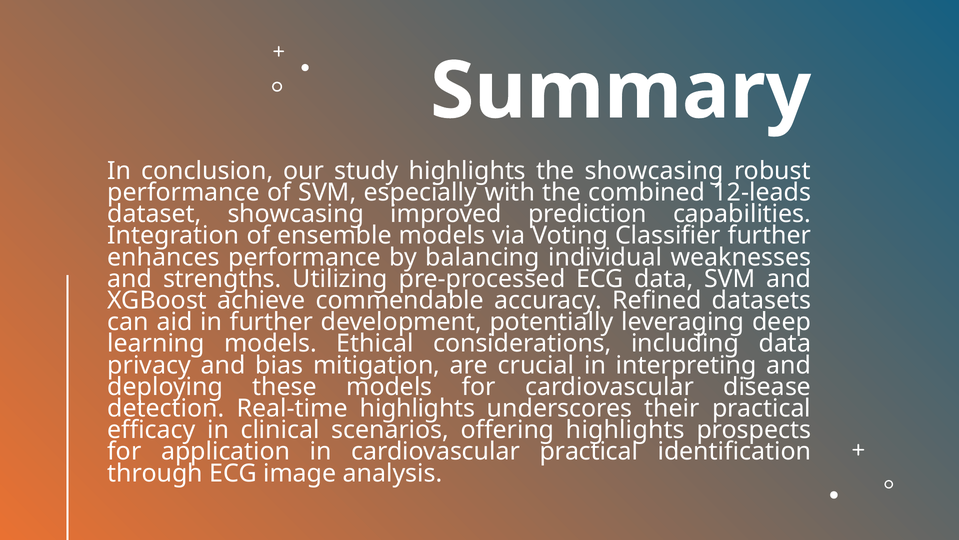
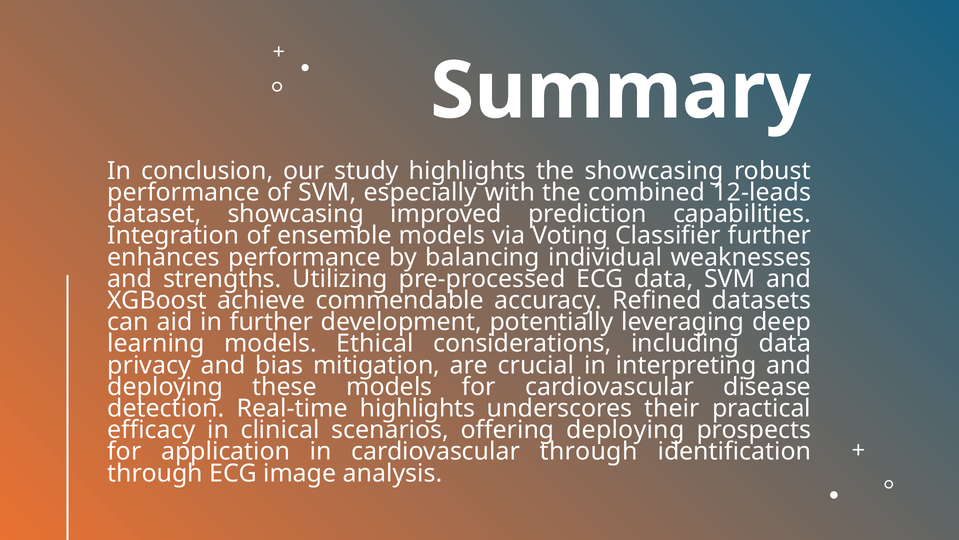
offering highlights: highlights -> deploying (625, 430)
cardiovascular practical: practical -> through (589, 451)
